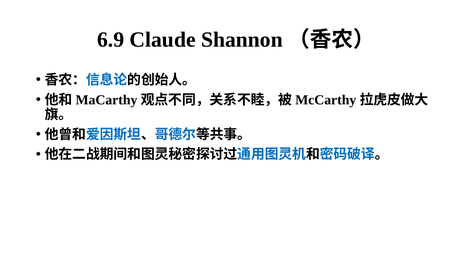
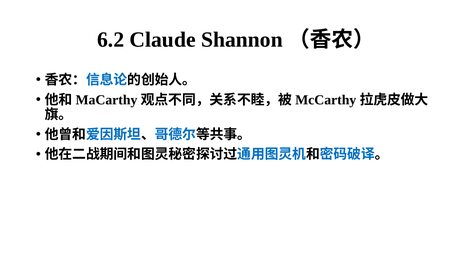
6.9: 6.9 -> 6.2 (111, 40)
